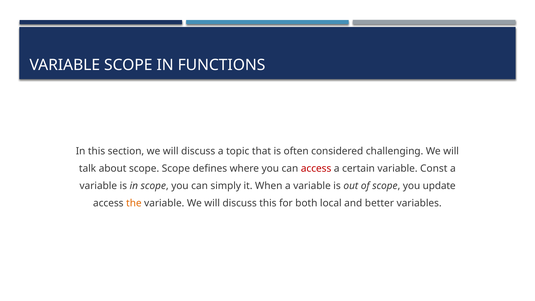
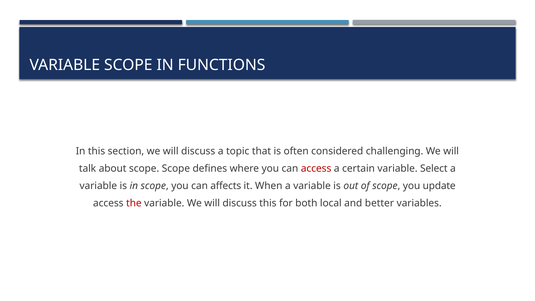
Const: Const -> Select (434, 168)
simply: simply -> affects (226, 186)
the colour: orange -> red (134, 203)
